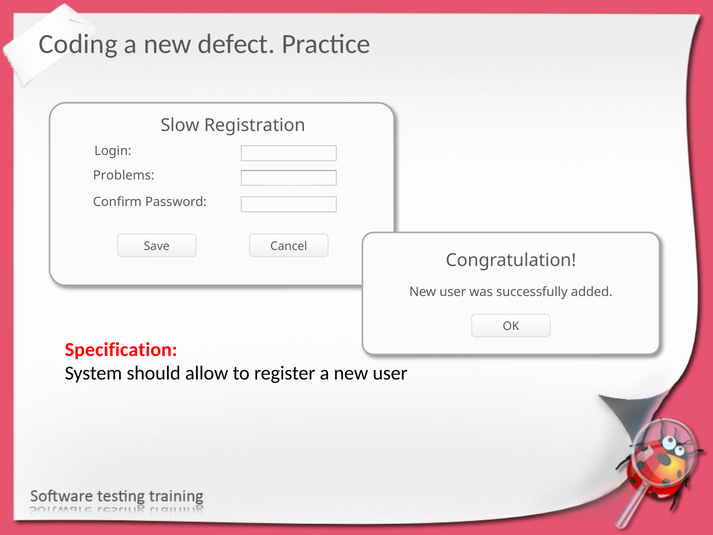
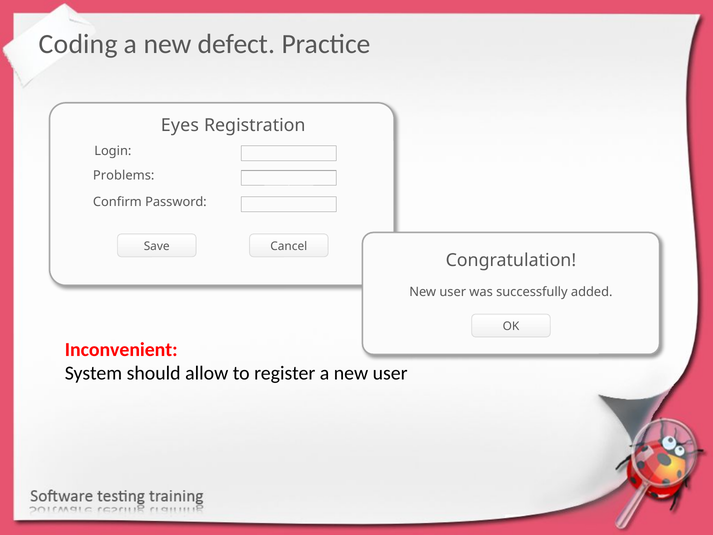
Slow: Slow -> Eyes (180, 125)
Specification: Specification -> Inconvenient (121, 349)
